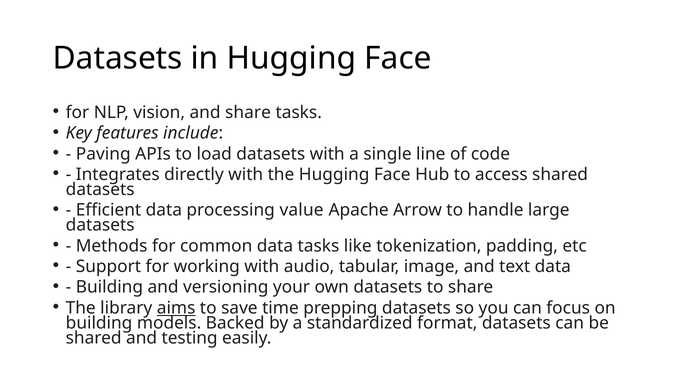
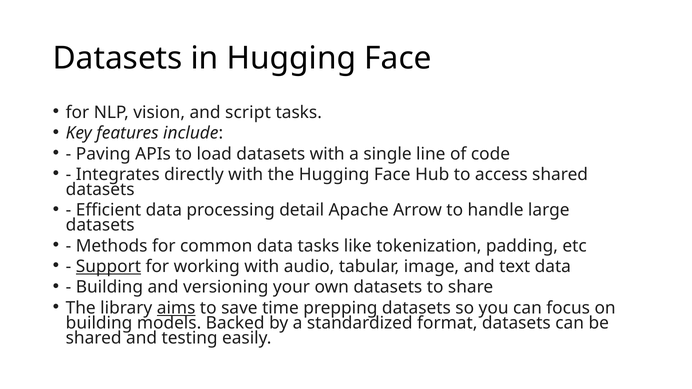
and share: share -> script (248, 112)
value: value -> detail (302, 210)
Support underline: none -> present (108, 267)
